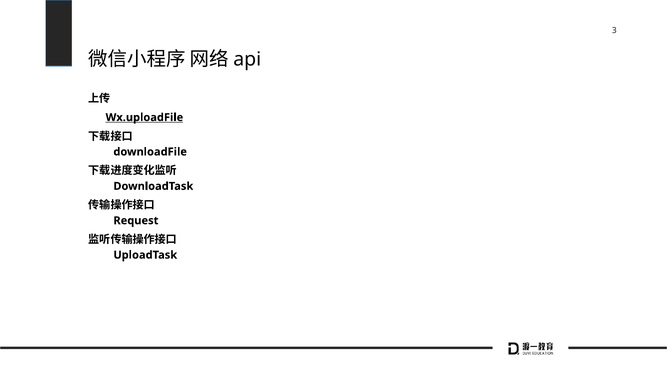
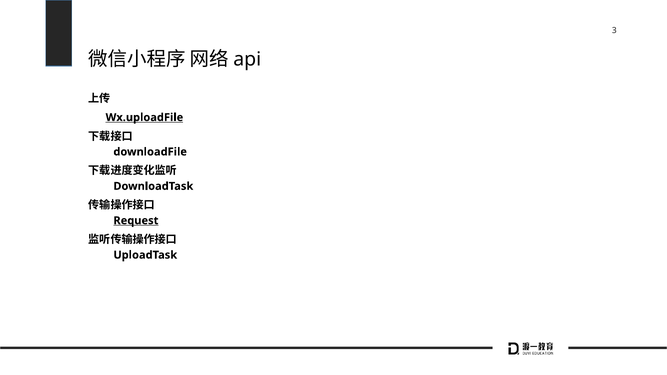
Request underline: none -> present (136, 221)
